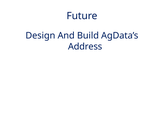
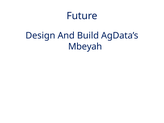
Address: Address -> Mbeyah (85, 47)
